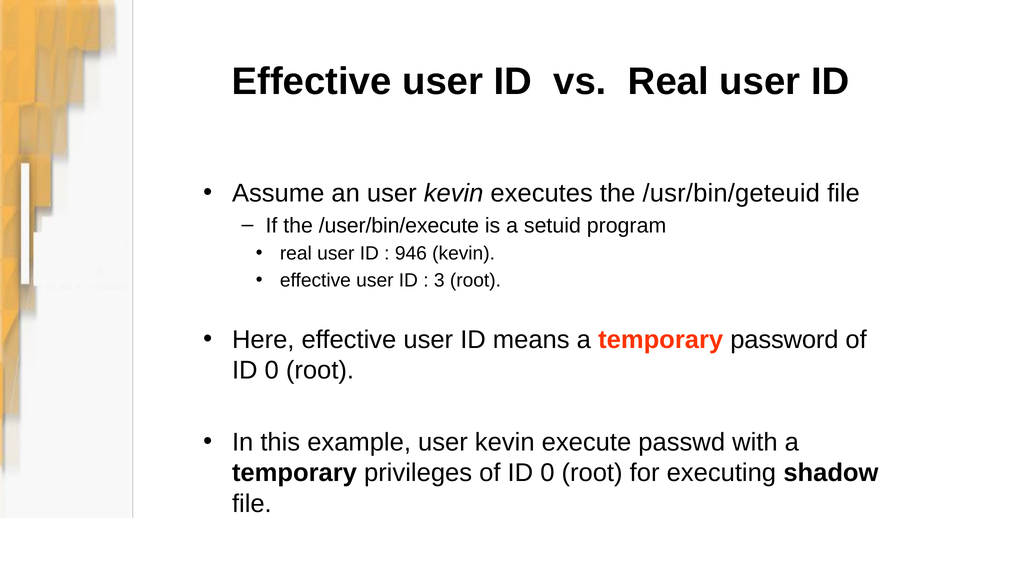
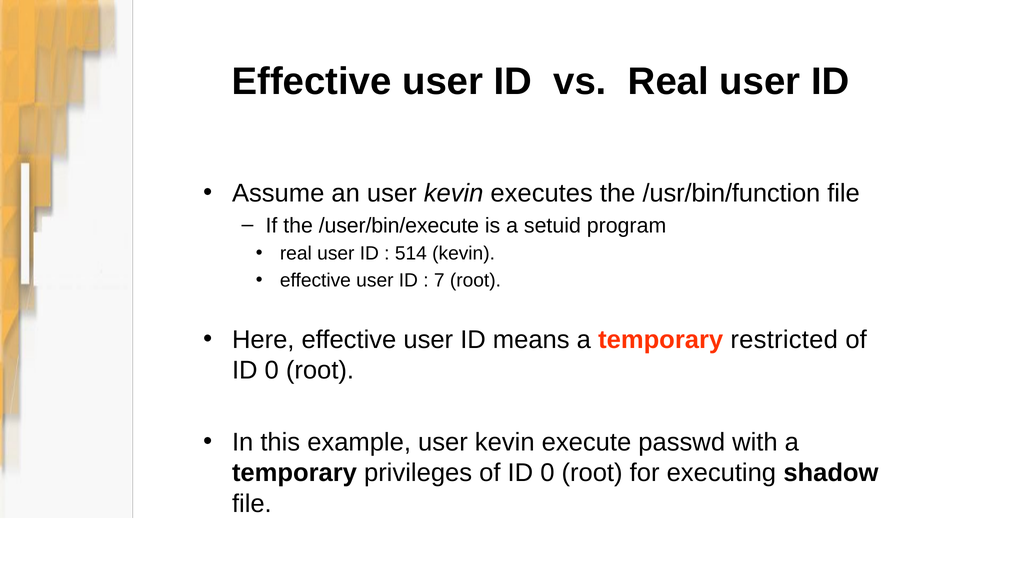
/usr/bin/geteuid: /usr/bin/geteuid -> /usr/bin/function (731, 193)
946: 946 -> 514 (411, 253)
3: 3 -> 7 (439, 280)
password: password -> restricted (784, 339)
